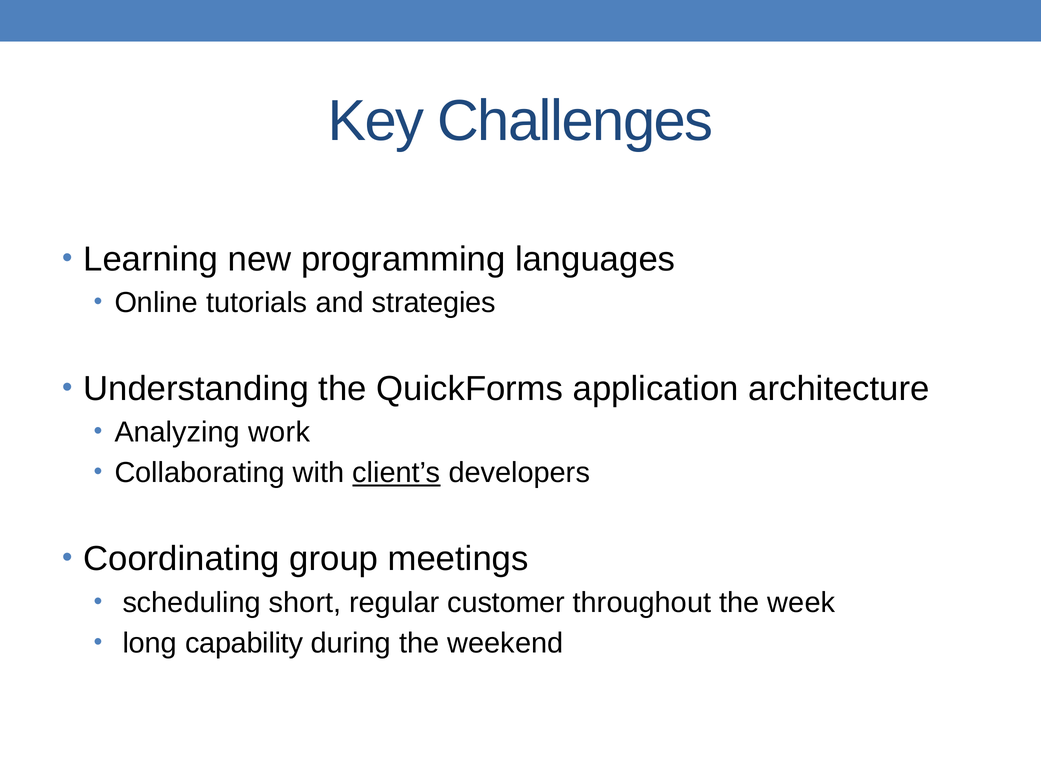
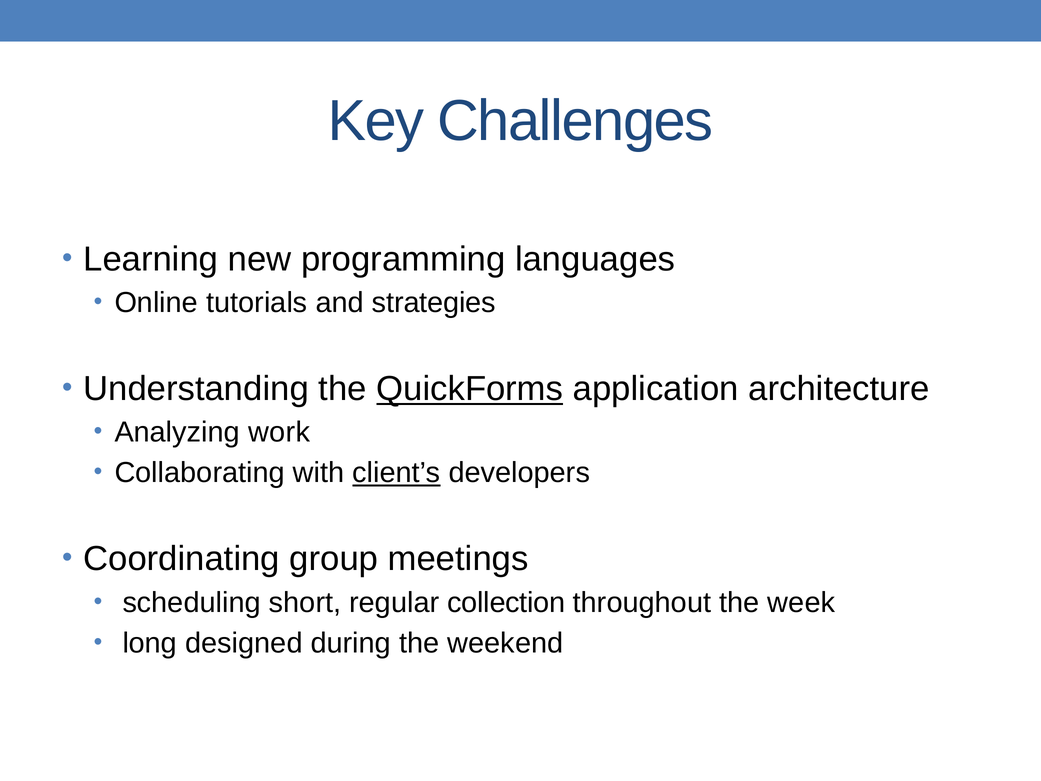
QuickForms underline: none -> present (470, 389)
customer: customer -> collection (506, 602)
capability: capability -> designed (244, 643)
